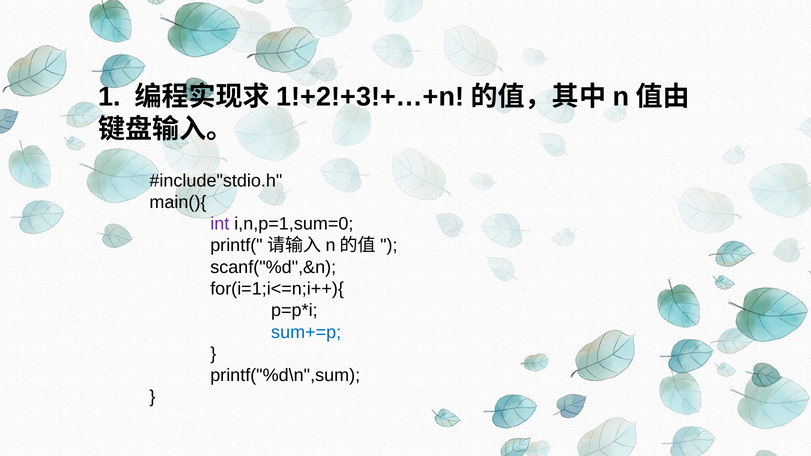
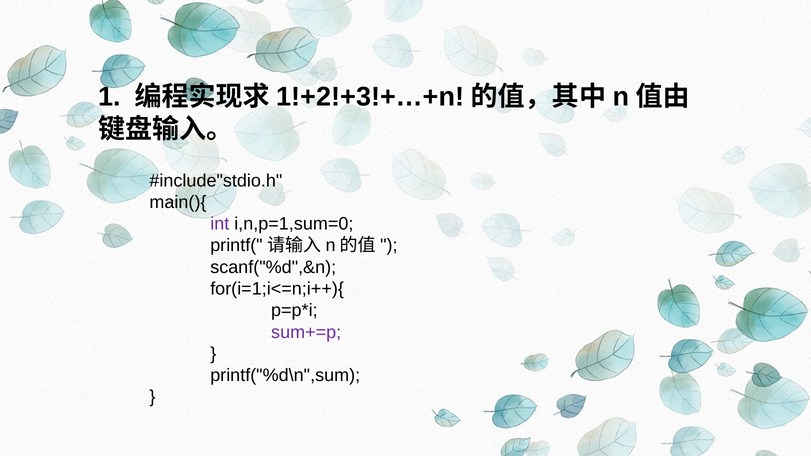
sum+=p colour: blue -> purple (306, 332)
